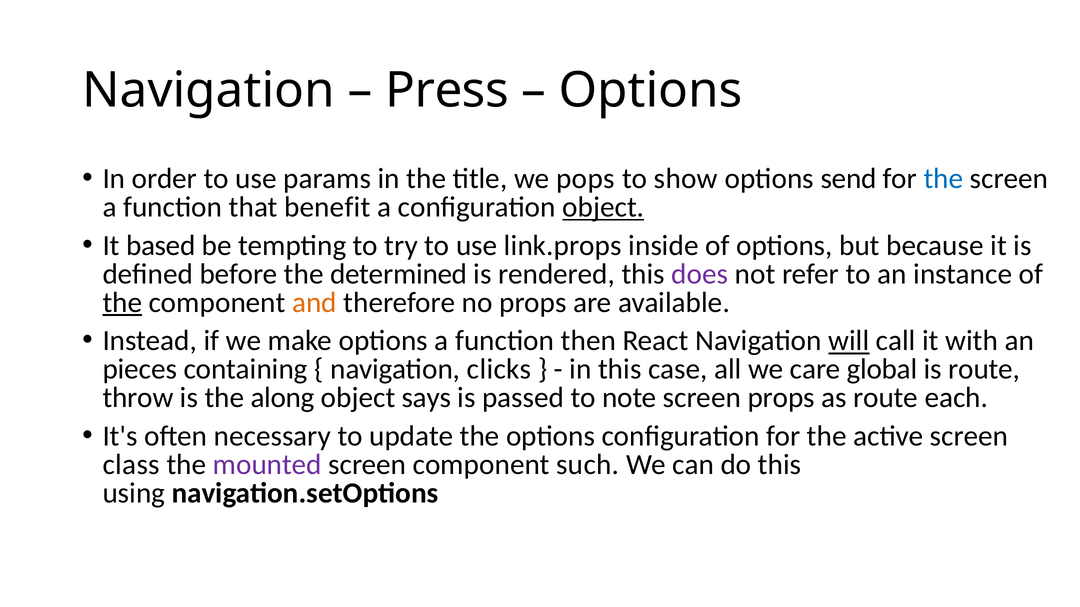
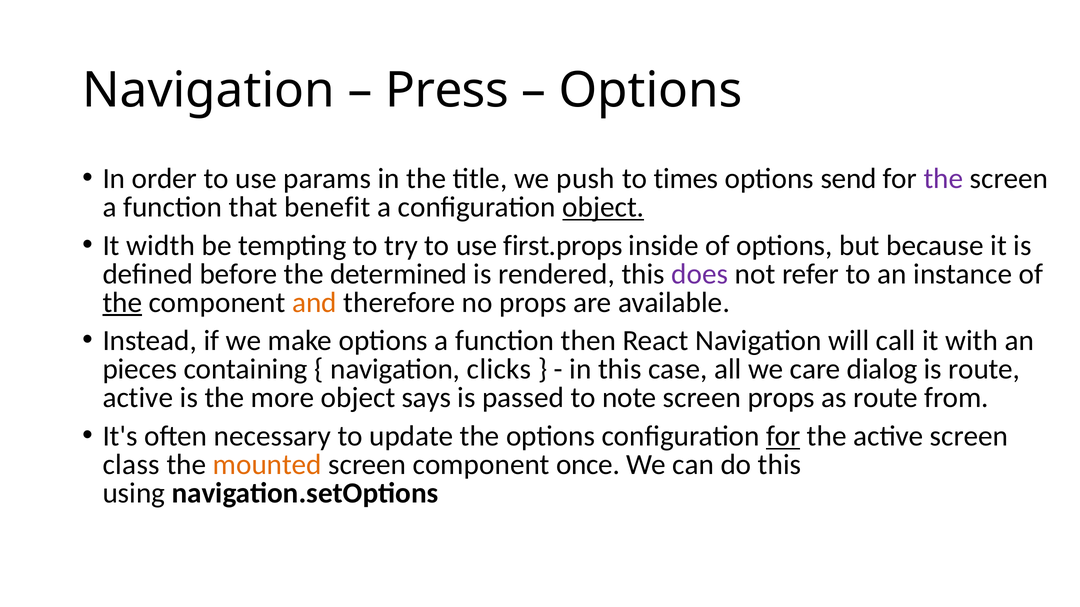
pops: pops -> push (586, 179)
show: show -> times (686, 179)
the colour: blue -> purple (943, 179)
based: based -> width (161, 246)
link.props: link.props -> first.props (563, 246)
will underline: present -> none (849, 341)
global: global -> dialog (882, 370)
throw: throw -> active (138, 398)
along: along -> more (283, 398)
each: each -> from (956, 398)
for underline: none -> present (783, 436)
mounted colour: purple -> orange (267, 465)
such: such -> once (588, 465)
